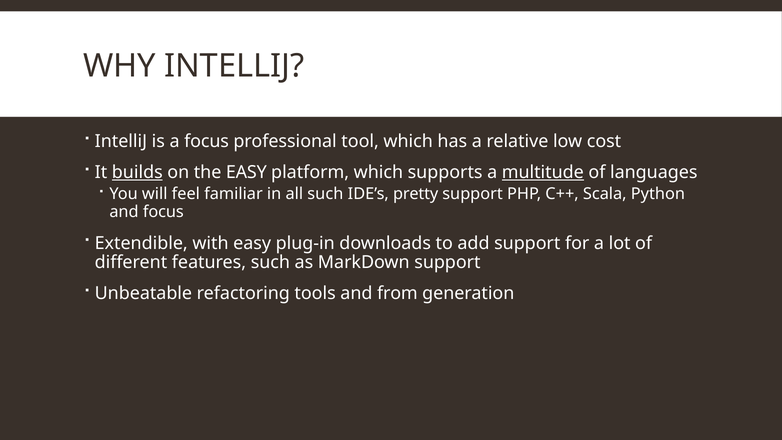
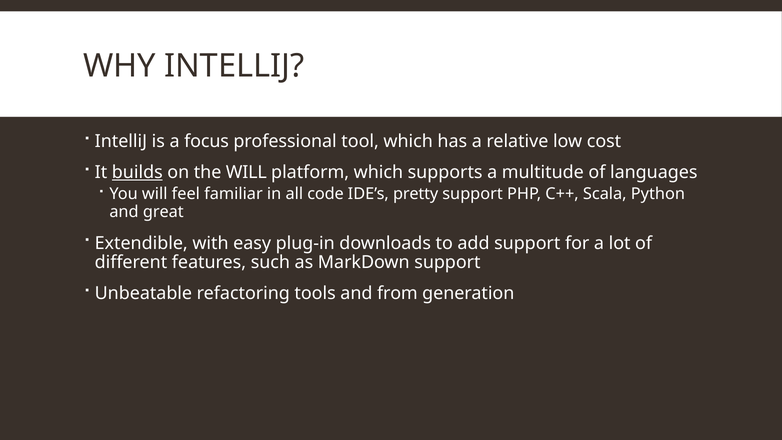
the EASY: EASY -> WILL (246, 172)
multitude underline: present -> none (543, 172)
all such: such -> code (326, 194)
and focus: focus -> great (163, 212)
